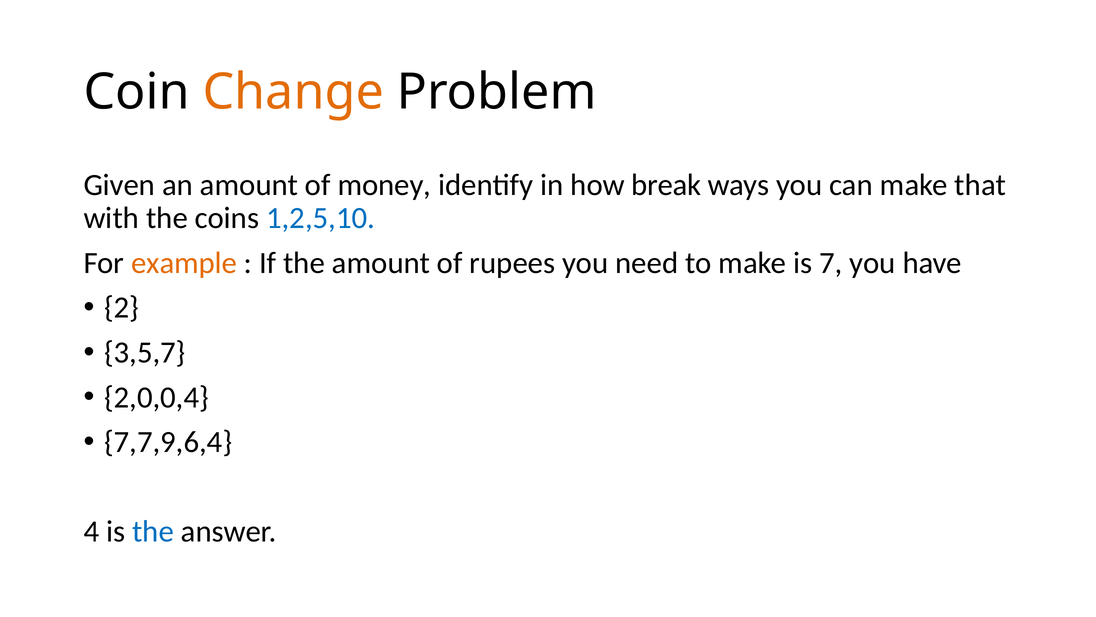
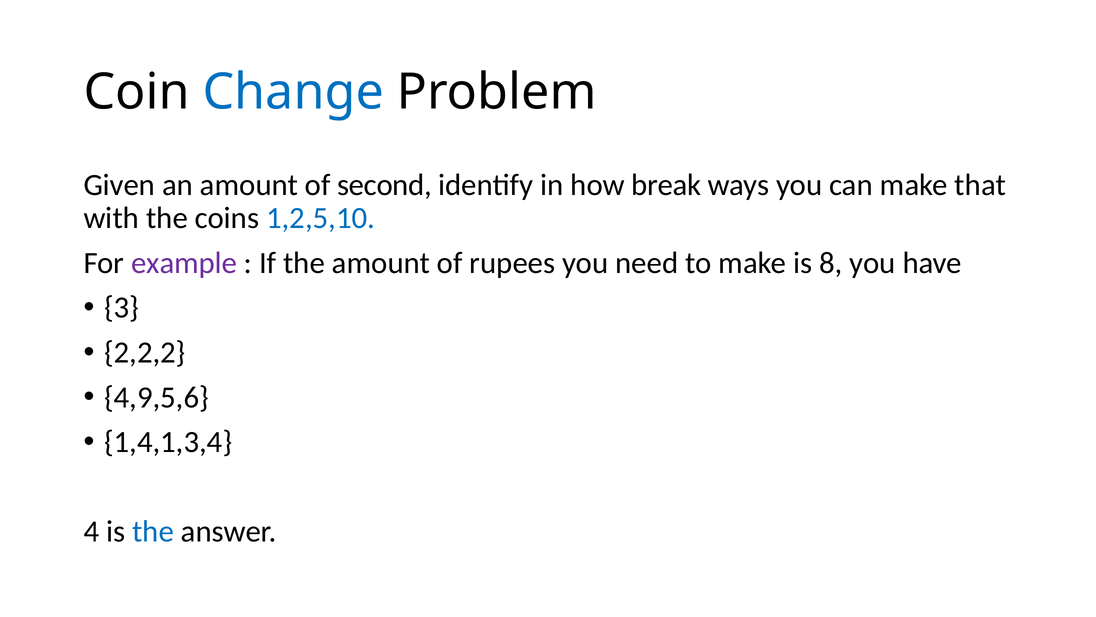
Change colour: orange -> blue (293, 92)
money: money -> second (384, 185)
example colour: orange -> purple (184, 263)
7: 7 -> 8 (831, 263)
2: 2 -> 3 (122, 308)
3,5,7: 3,5,7 -> 2,2,2 (145, 352)
2,0,0,4: 2,0,0,4 -> 4,9,5,6 (157, 397)
7,7,9,6,4: 7,7,9,6,4 -> 1,4,1,3,4 (168, 442)
